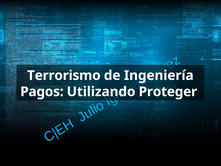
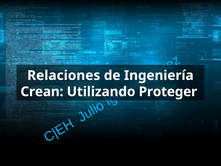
Terrorismo: Terrorismo -> Relaciones (64, 75)
Pagos: Pagos -> Crean (42, 92)
